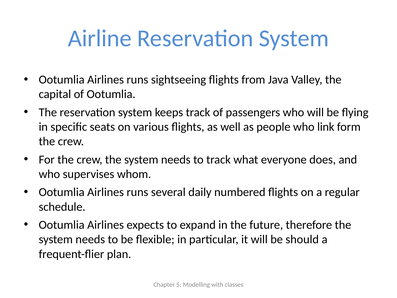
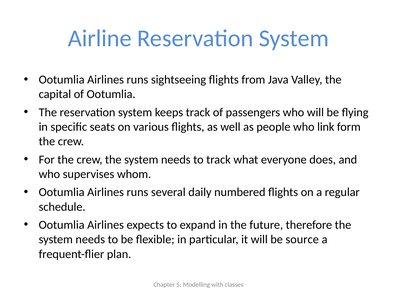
should: should -> source (302, 239)
